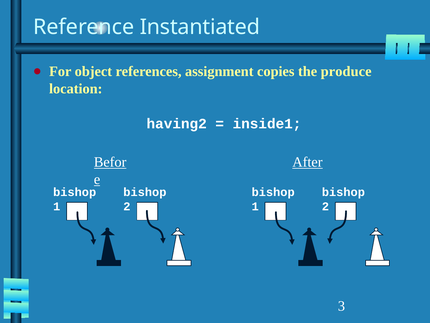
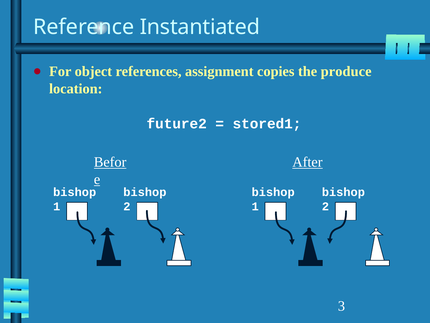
having2: having2 -> future2 (177, 124)
inside1: inside1 -> stored1 (267, 124)
